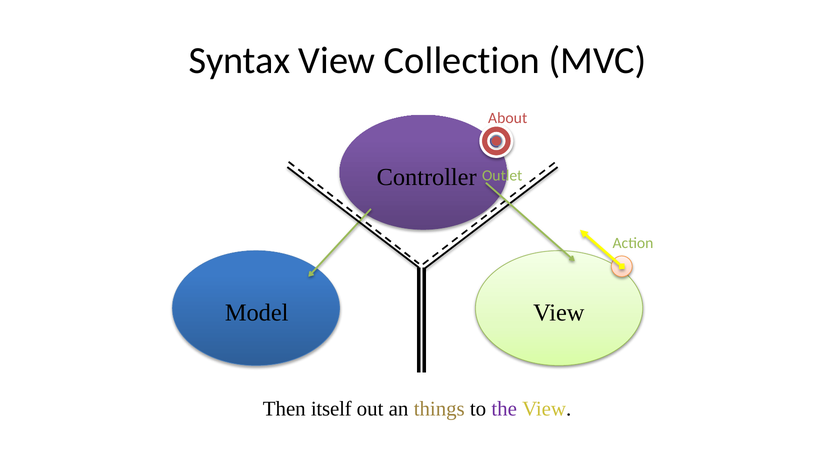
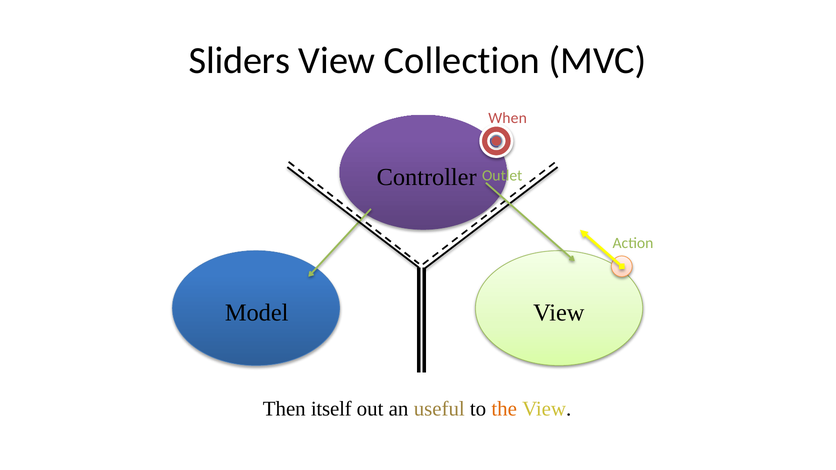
Syntax: Syntax -> Sliders (239, 61)
About: About -> When (508, 118)
things: things -> useful (439, 409)
the colour: purple -> orange (504, 409)
